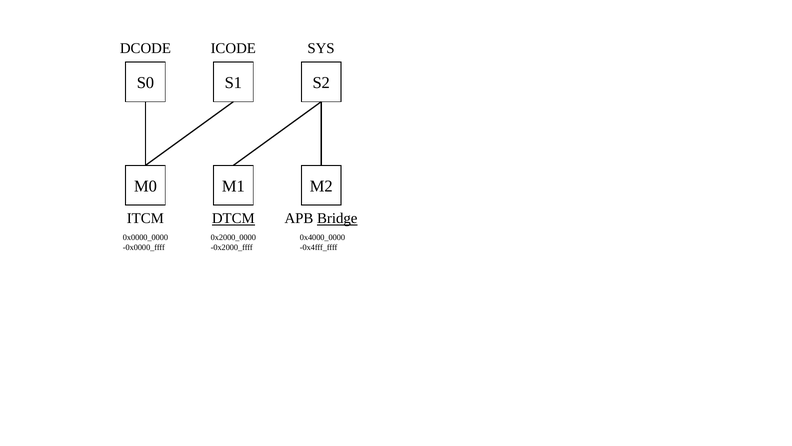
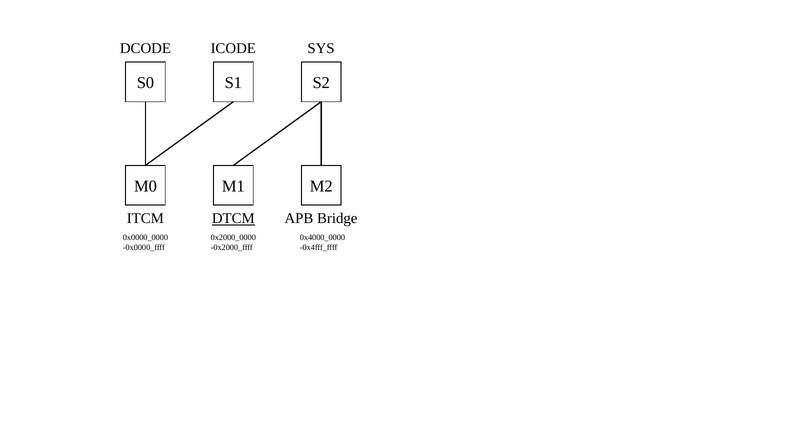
Bridge underline: present -> none (337, 218)
